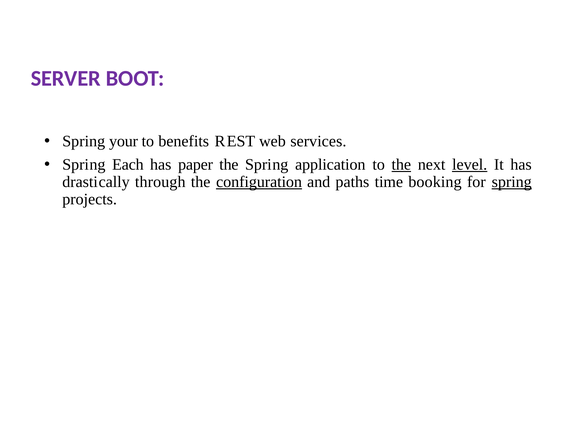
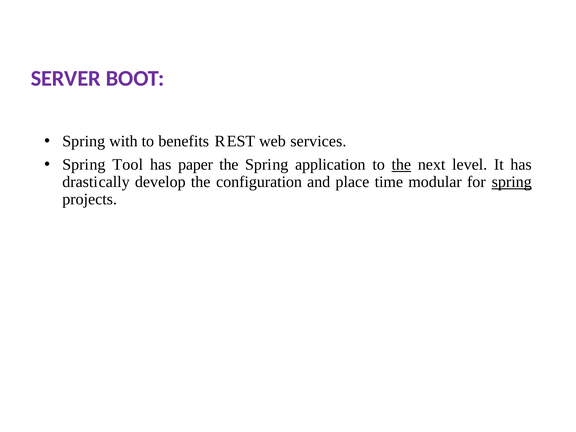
your: your -> with (123, 141)
Each: Each -> Tool (128, 165)
level underline: present -> none (470, 165)
through: through -> develop (160, 182)
configuration underline: present -> none (259, 182)
paths: paths -> place (352, 182)
booking: booking -> modular (435, 182)
